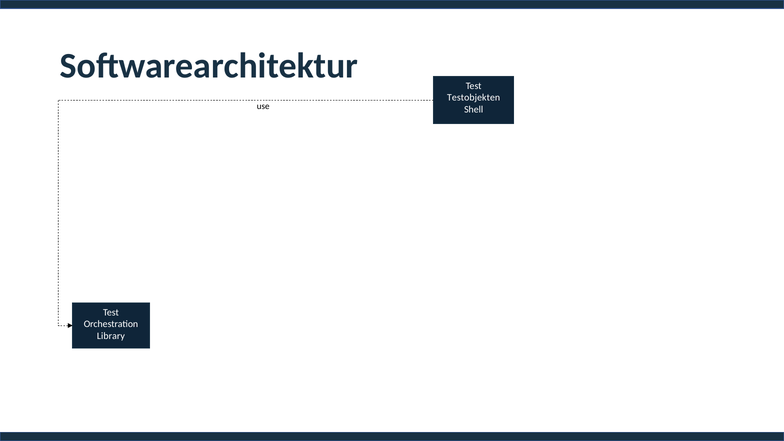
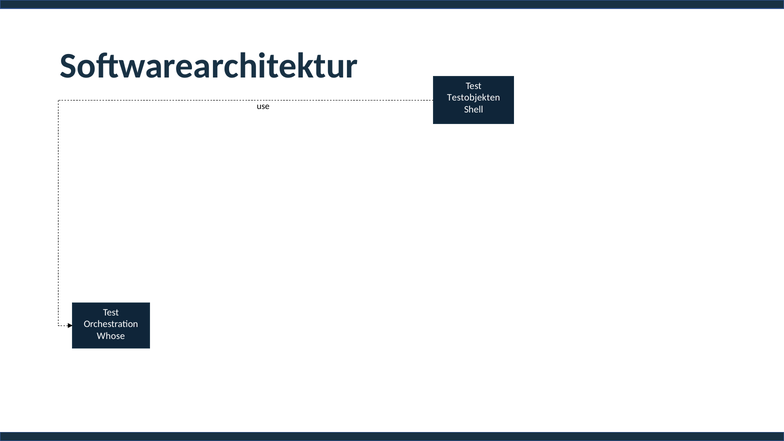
Library: Library -> Whose (111, 336)
